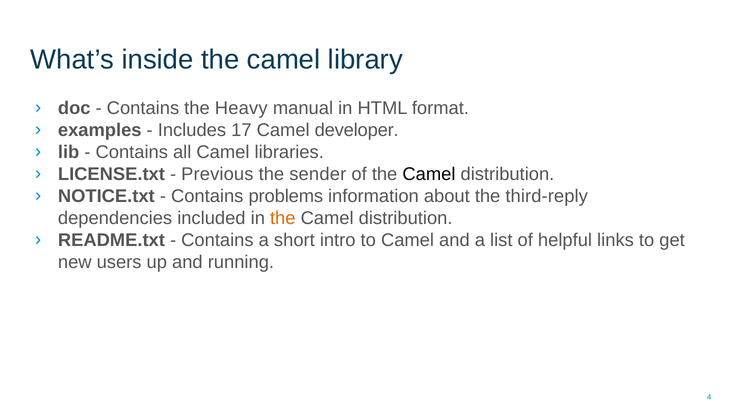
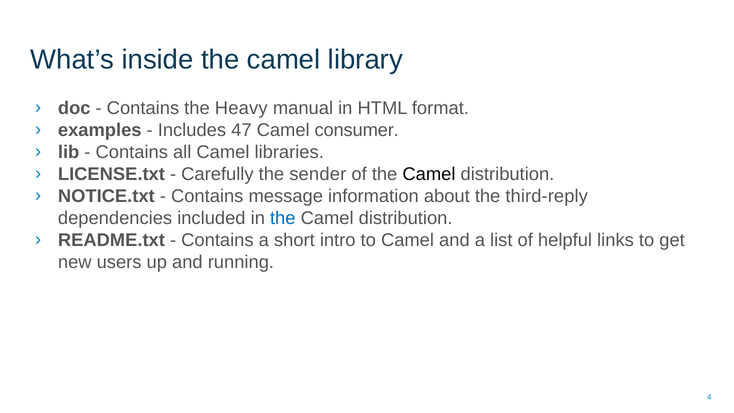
17: 17 -> 47 (241, 130)
developer: developer -> consumer (357, 130)
Previous: Previous -> Carefully (217, 174)
problems: problems -> message (286, 196)
the colour: orange -> blue (283, 218)
